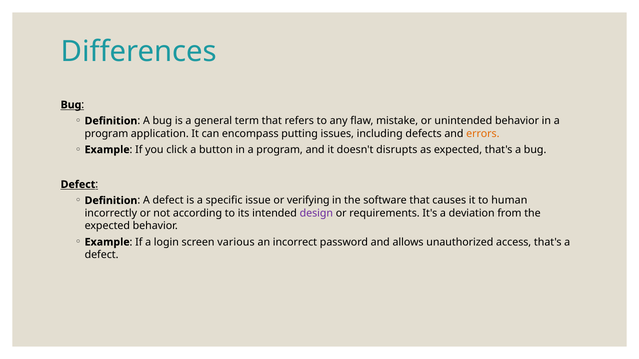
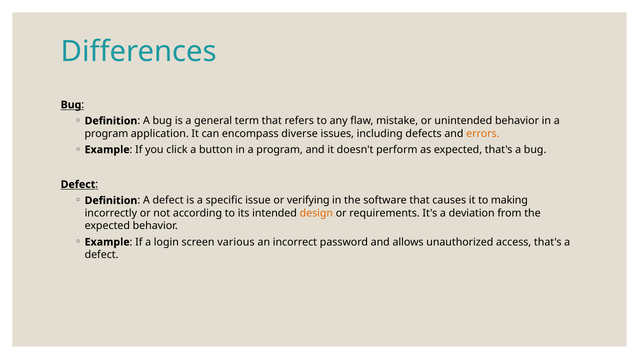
putting: putting -> diverse (300, 134)
disrupts: disrupts -> perform (397, 150)
human: human -> making (509, 201)
design colour: purple -> orange (316, 213)
